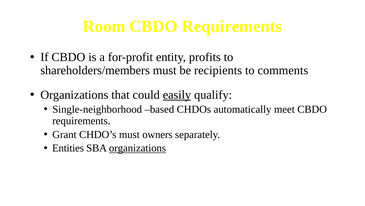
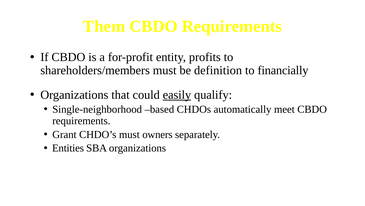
Room: Room -> Them (104, 26)
recipients: recipients -> definition (218, 70)
comments: comments -> financially (283, 70)
organizations underline: present -> none (137, 148)
